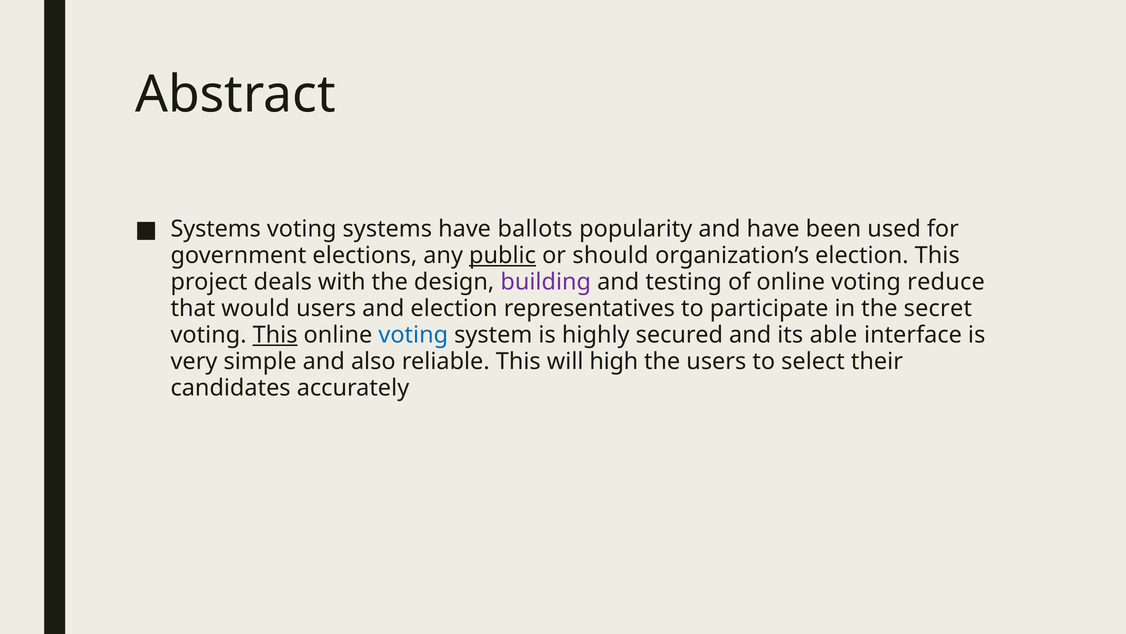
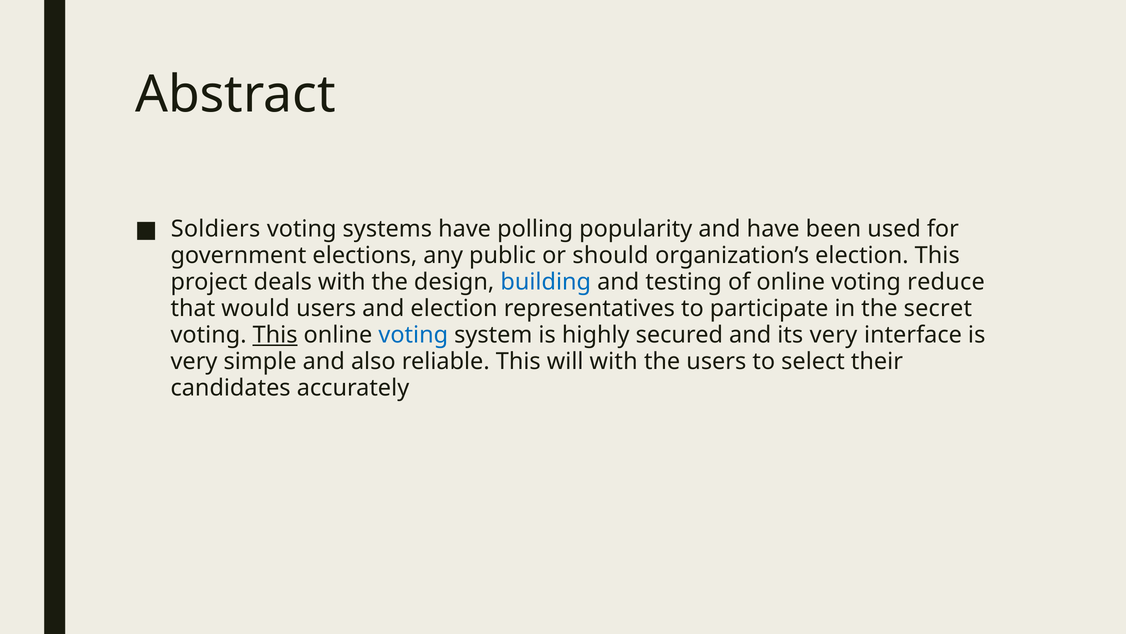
Systems: Systems -> Soldiers (216, 229)
ballots: ballots -> polling (535, 229)
public underline: present -> none (503, 255)
building colour: purple -> blue (546, 282)
its able: able -> very (833, 335)
will high: high -> with (614, 361)
